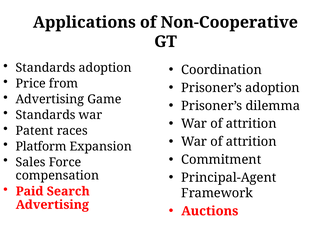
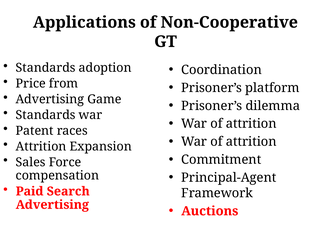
Prisoner’s adoption: adoption -> platform (272, 88)
Platform: Platform -> Attrition (41, 147)
